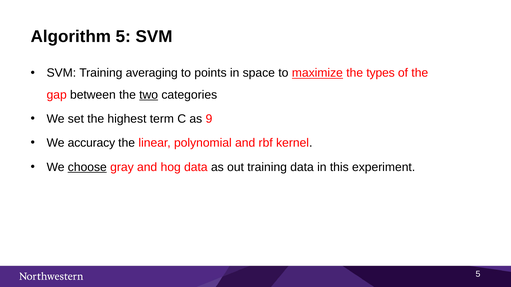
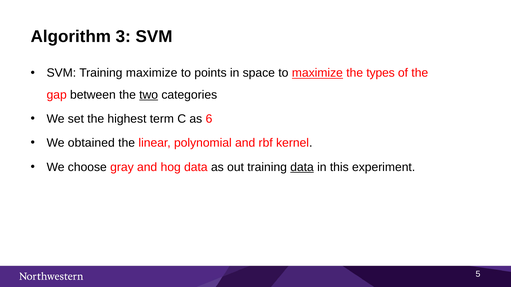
Algorithm 5: 5 -> 3 (123, 37)
Training averaging: averaging -> maximize (152, 73)
9: 9 -> 6 (209, 119)
accuracy: accuracy -> obtained (91, 143)
choose underline: present -> none (87, 167)
data underline: none -> present (302, 167)
